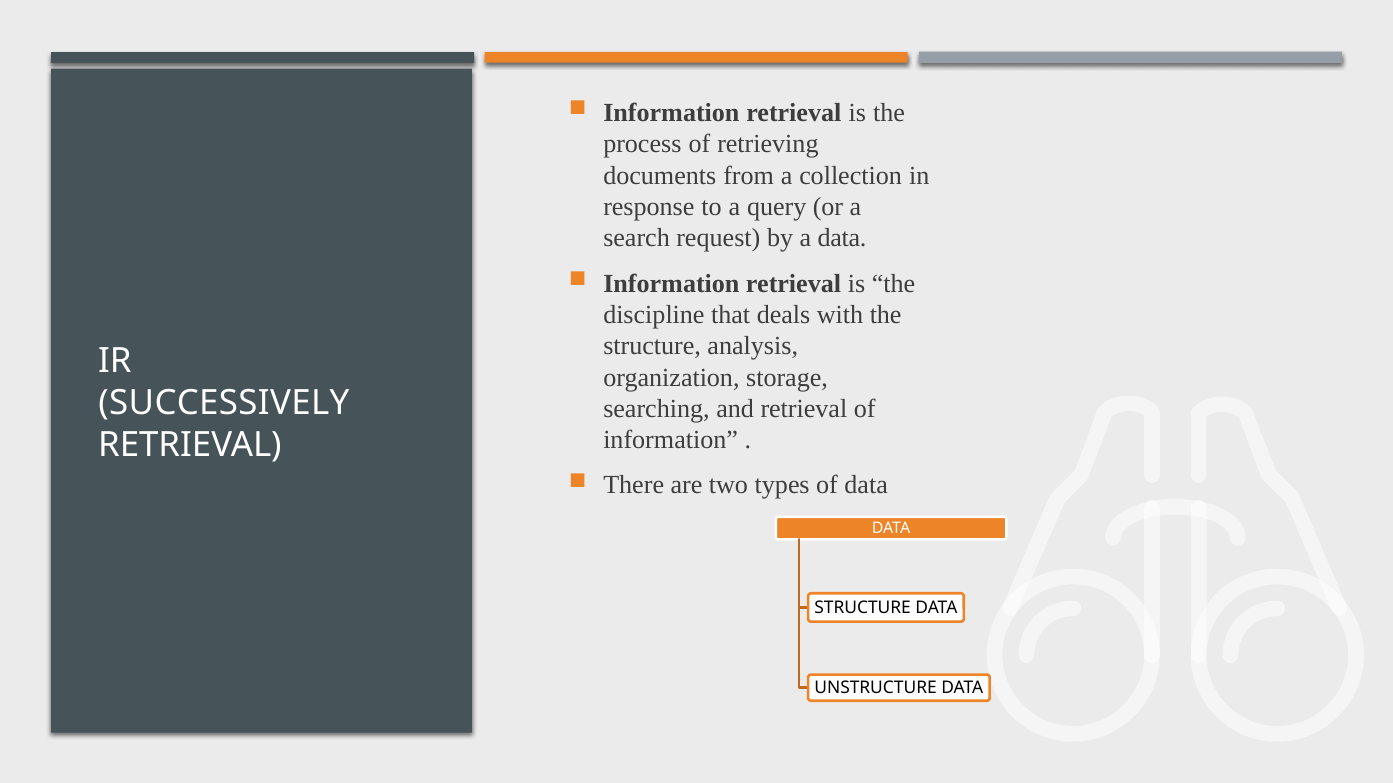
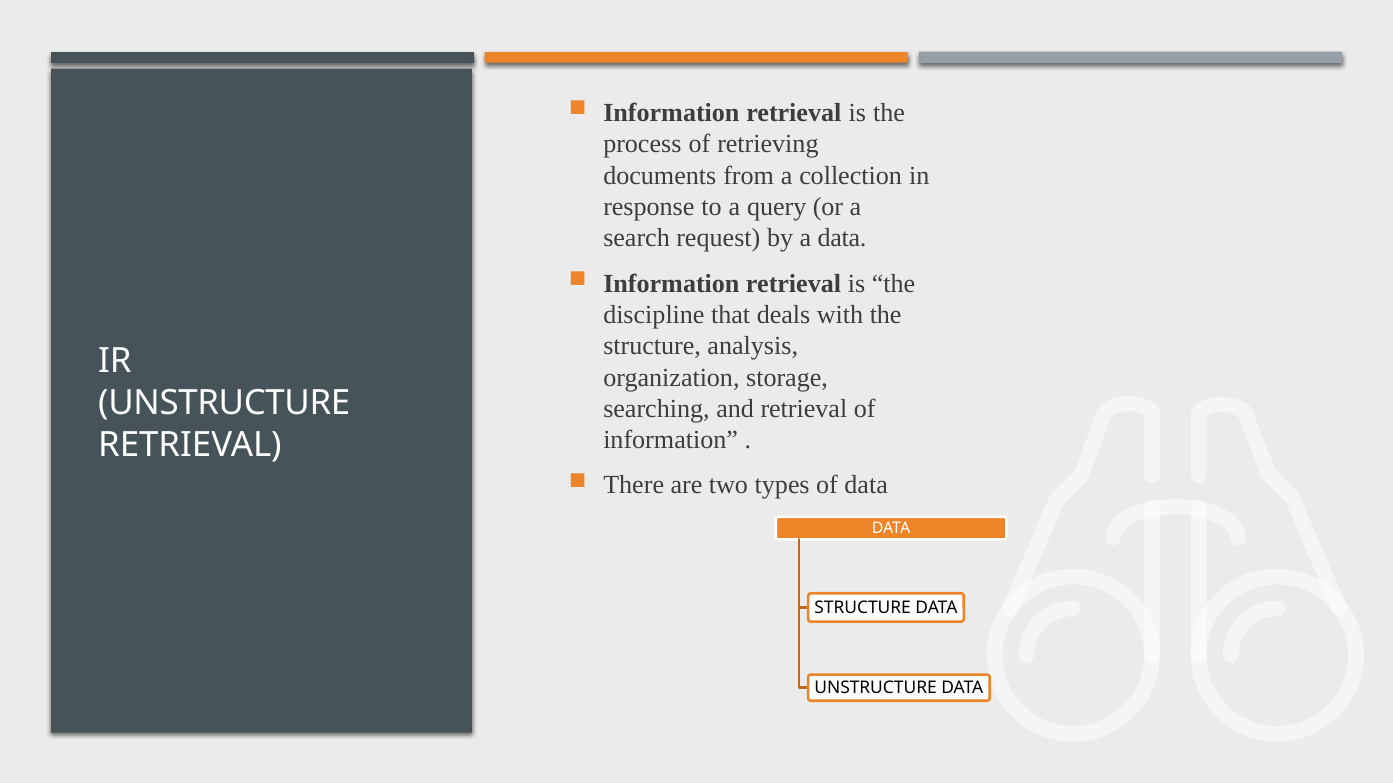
SUCCESSIVELY: SUCCESSIVELY -> UNSTRUCTURE (224, 403)
